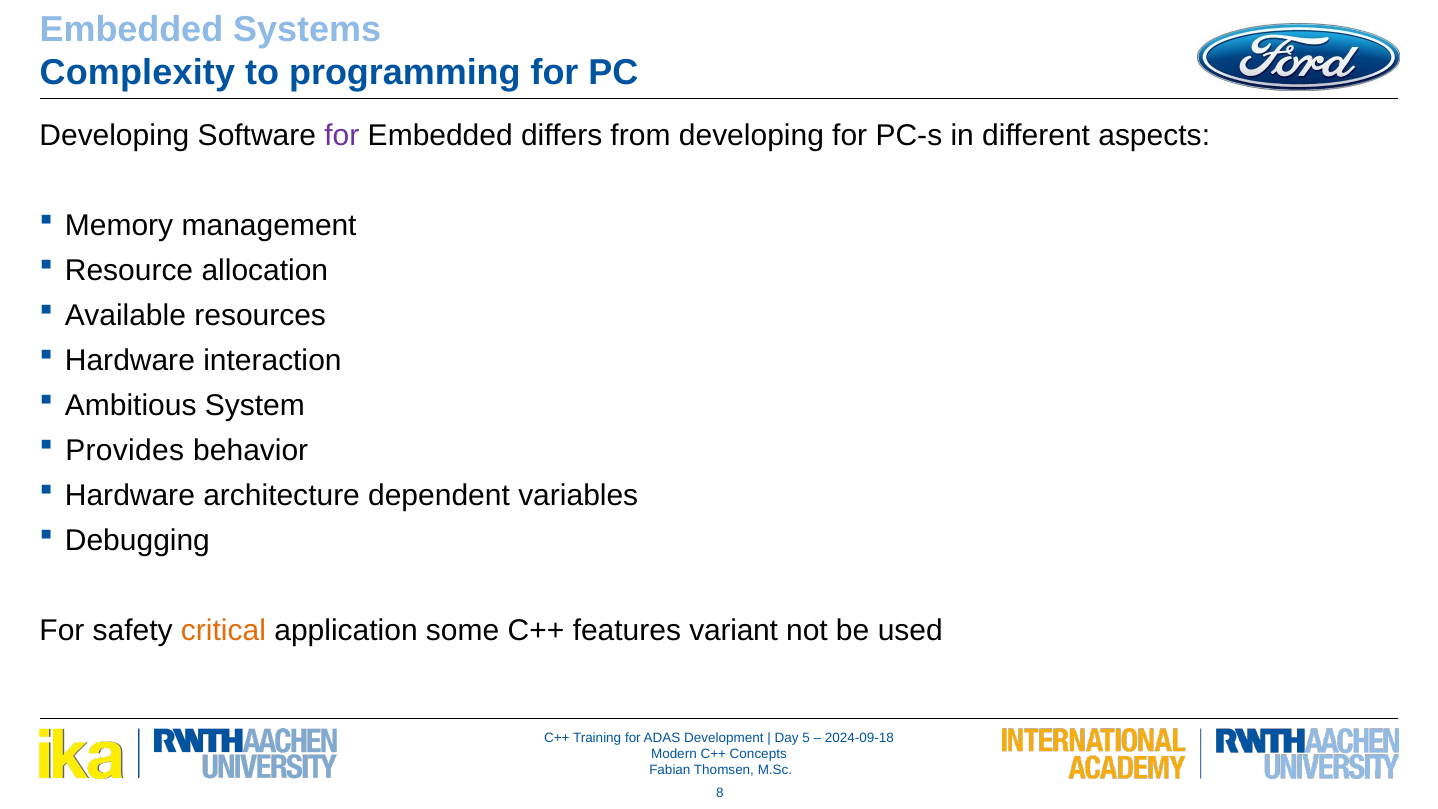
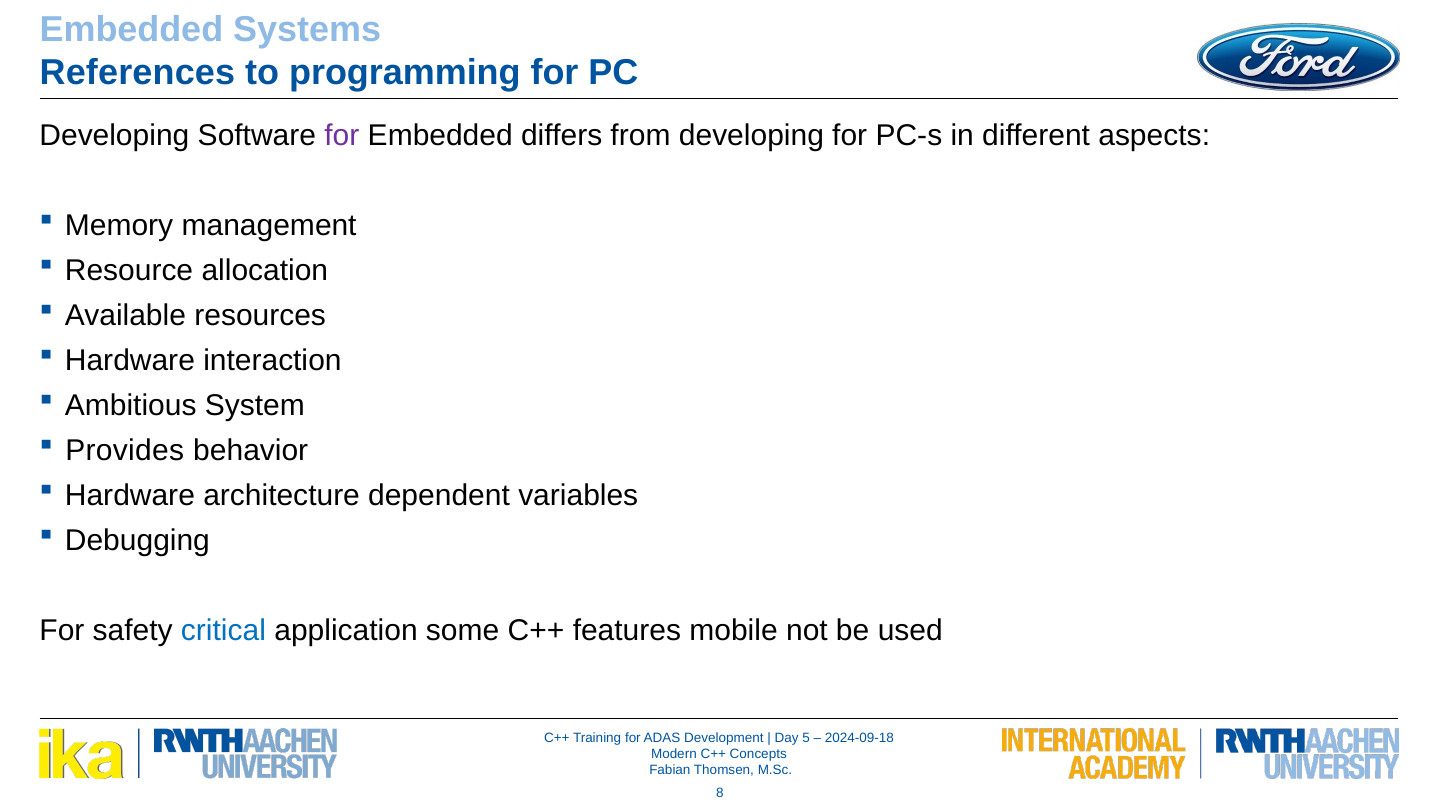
Complexity: Complexity -> References (137, 72)
critical colour: orange -> blue (223, 630)
variant: variant -> mobile (734, 630)
